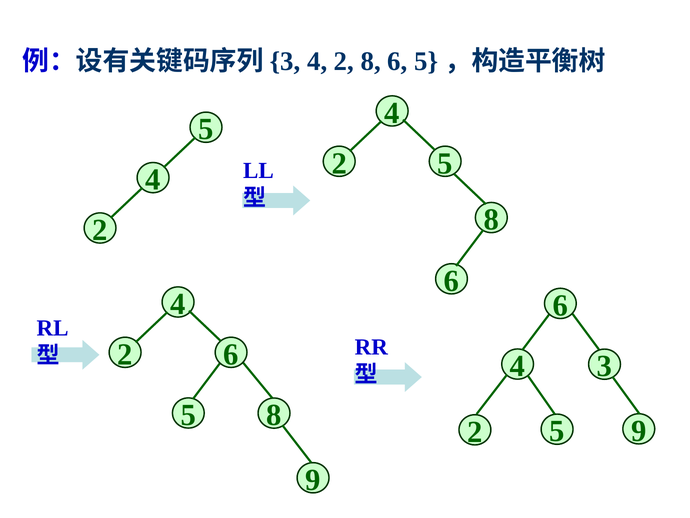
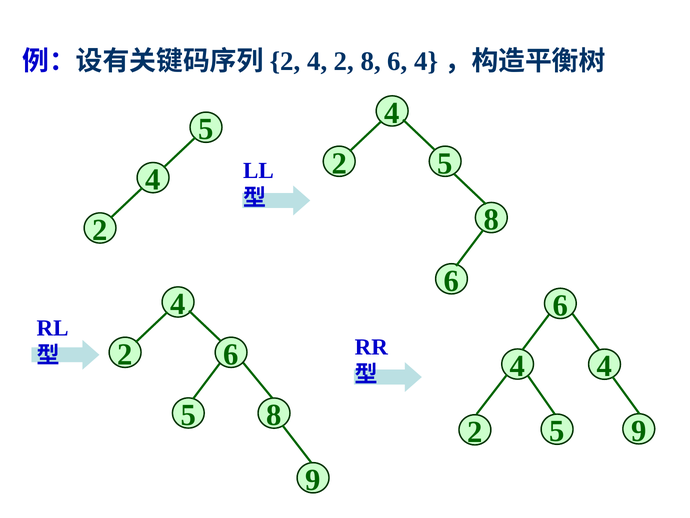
3: 3 -> 2 (285, 61)
8 6 5: 5 -> 4 (426, 61)
3: 3 -> 4 (605, 366)
